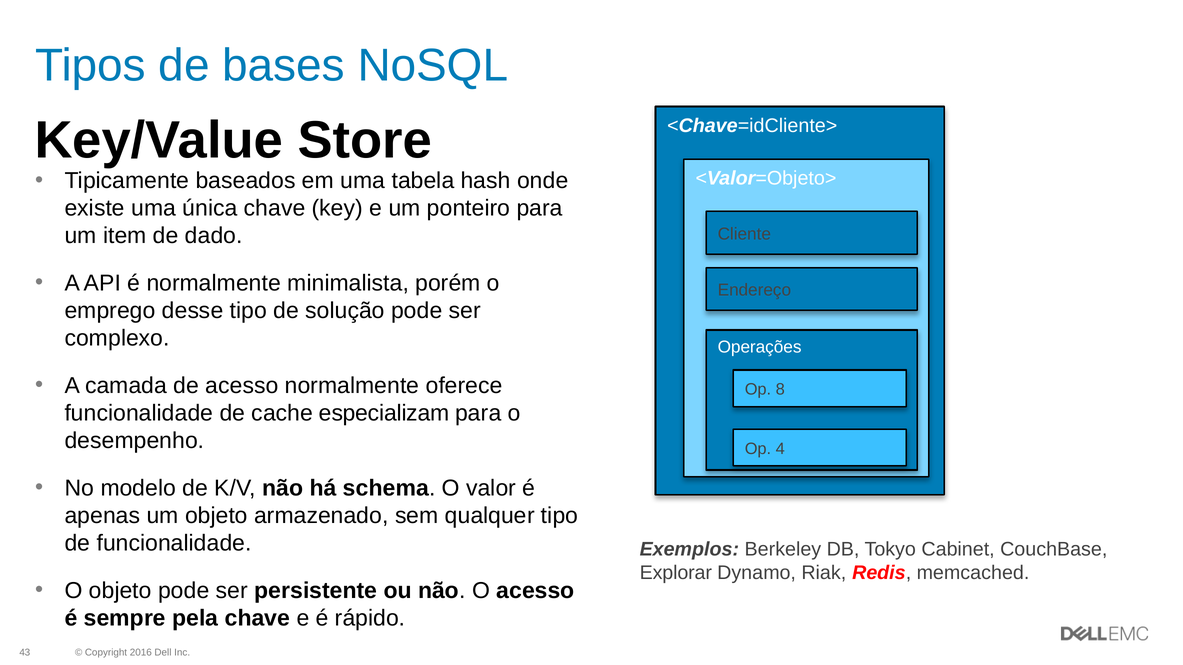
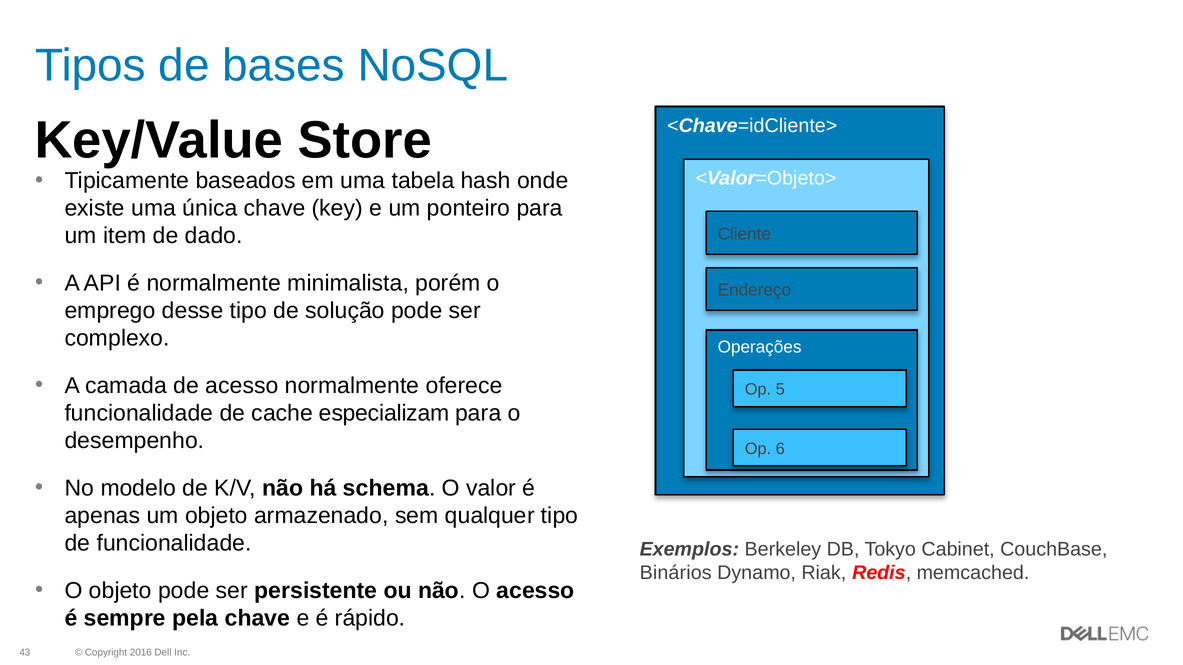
8: 8 -> 5 (780, 390)
4: 4 -> 6 (780, 449)
Explorar: Explorar -> Binários (676, 573)
